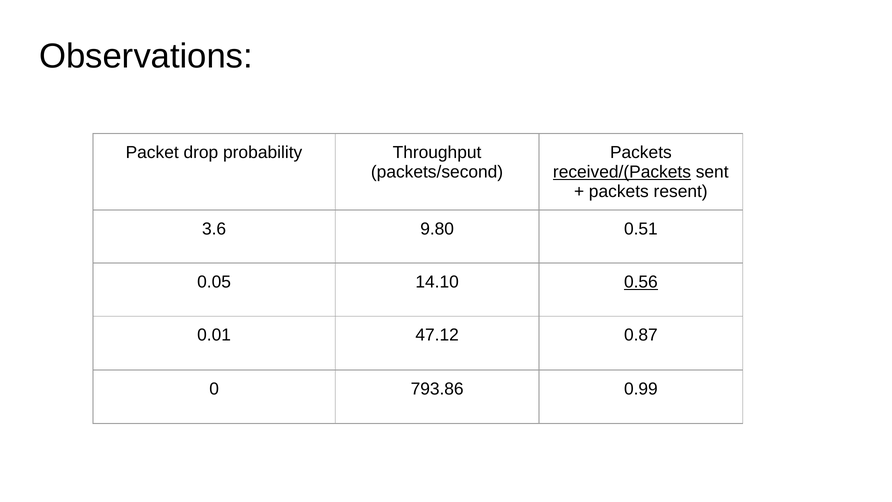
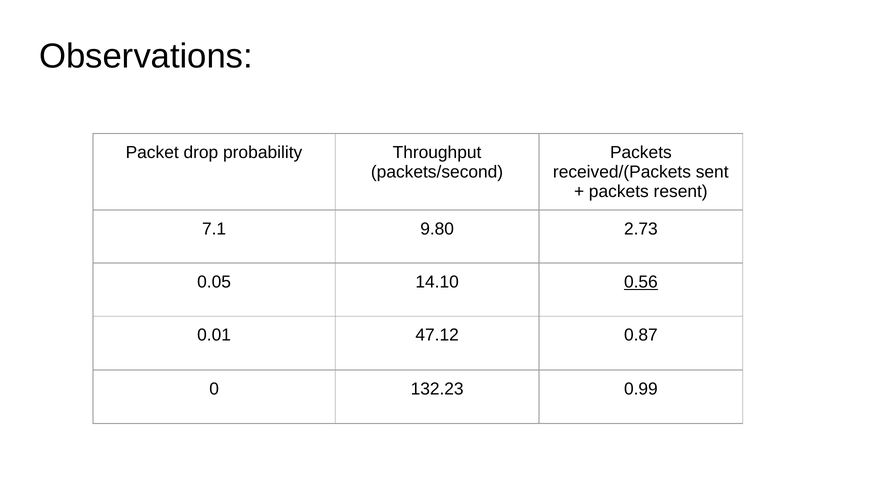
received/(Packets underline: present -> none (622, 172)
3.6: 3.6 -> 7.1 (214, 229)
0.51: 0.51 -> 2.73 (641, 229)
793.86: 793.86 -> 132.23 (437, 389)
